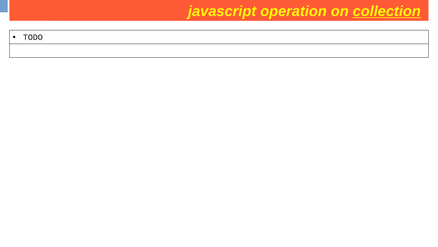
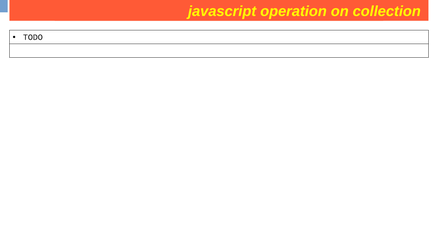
collection underline: present -> none (387, 11)
